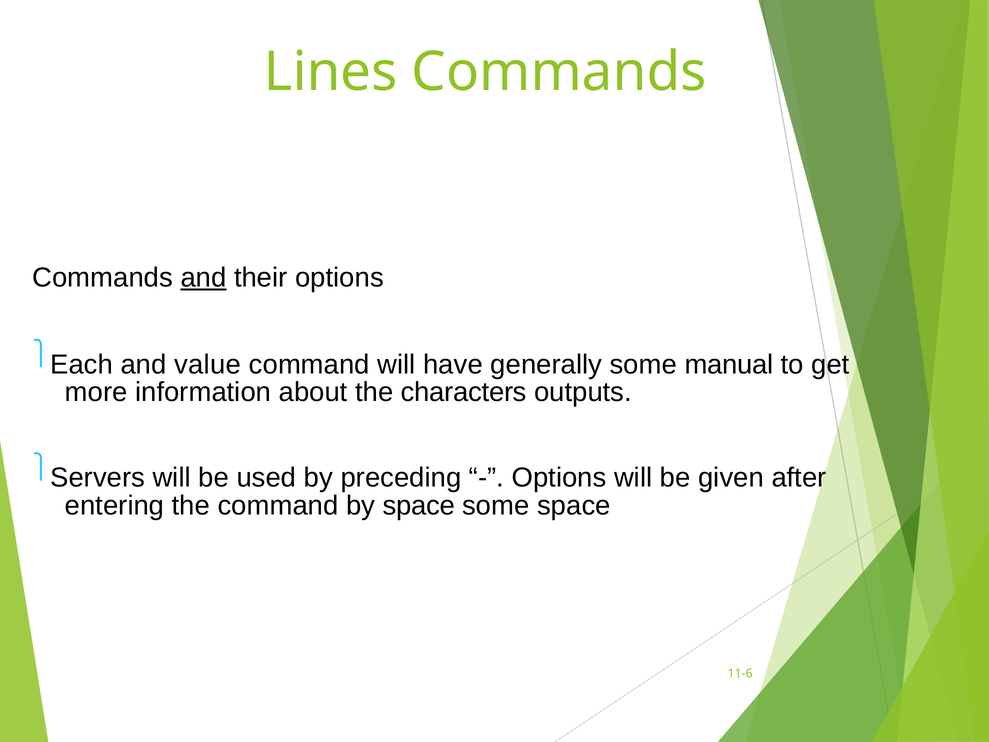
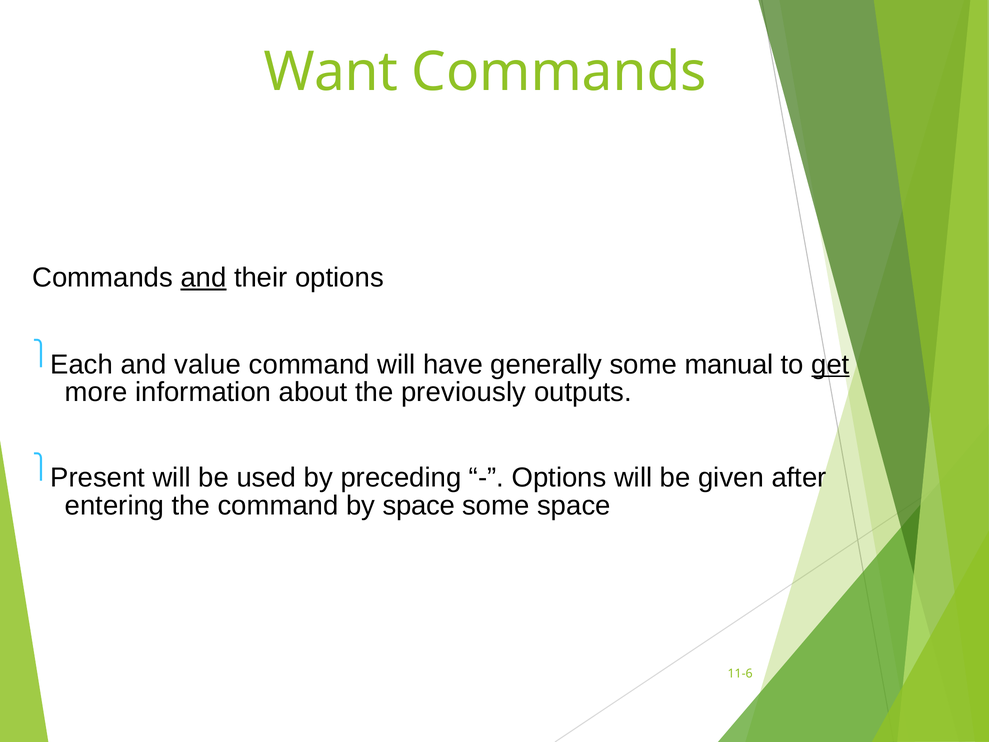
Lines: Lines -> Want (331, 72)
get underline: none -> present (830, 364)
characters: characters -> previously (464, 392)
Servers: Servers -> Present (98, 478)
